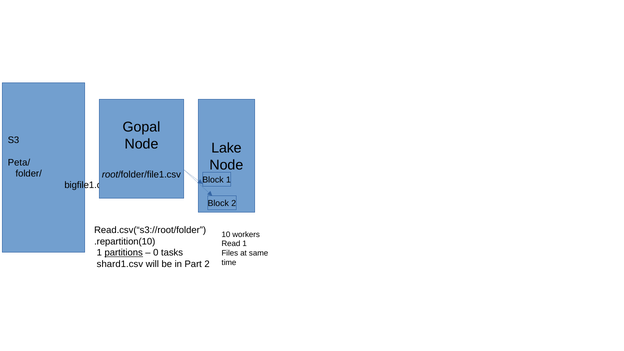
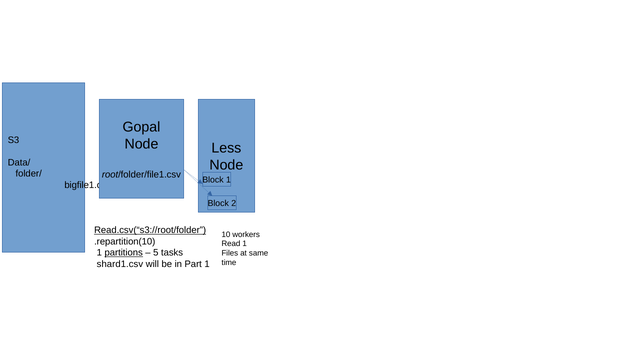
Lake: Lake -> Less (226, 148)
Peta/: Peta/ -> Data/ (19, 163)
Read.csv(“s3://root/folder underline: none -> present (150, 230)
0: 0 -> 5 (156, 253)
Part 2: 2 -> 1 (207, 264)
